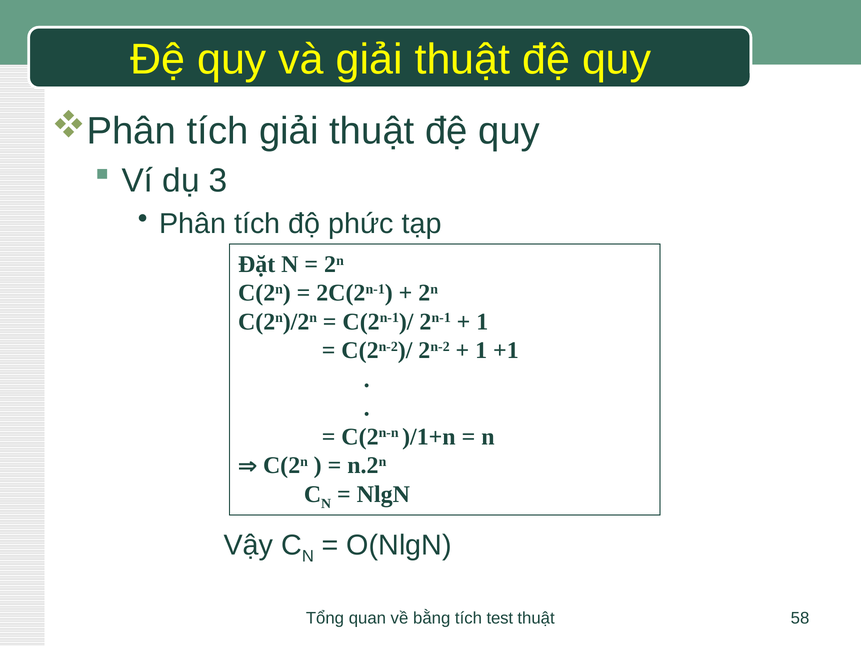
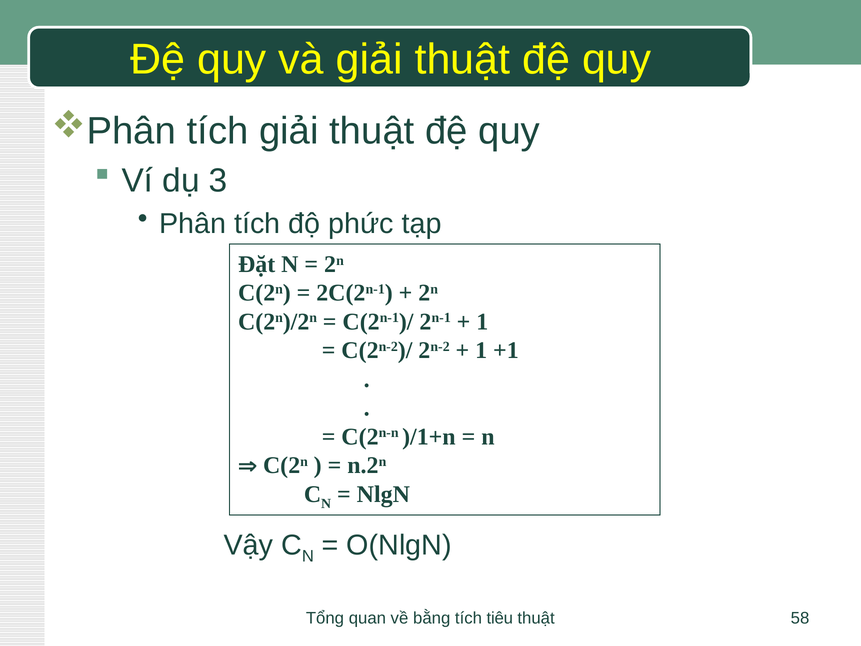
test: test -> tiêu (500, 618)
